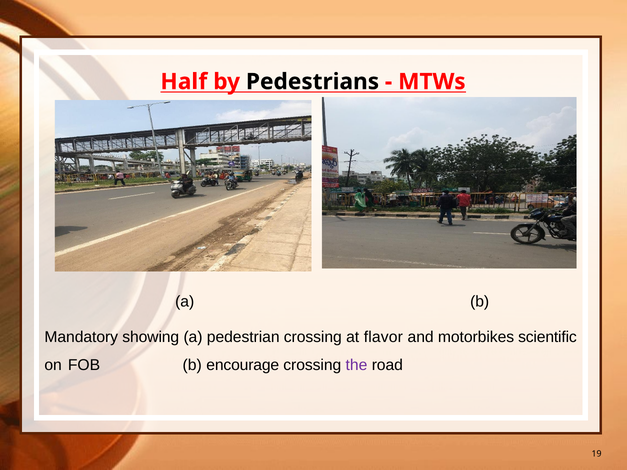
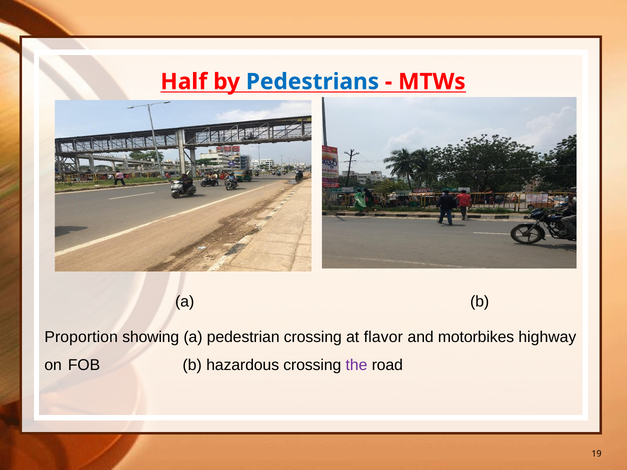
Pedestrians colour: black -> blue (313, 82)
Mandatory: Mandatory -> Proportion (81, 337)
scientific: scientific -> highway (547, 337)
encourage: encourage -> hazardous (243, 365)
